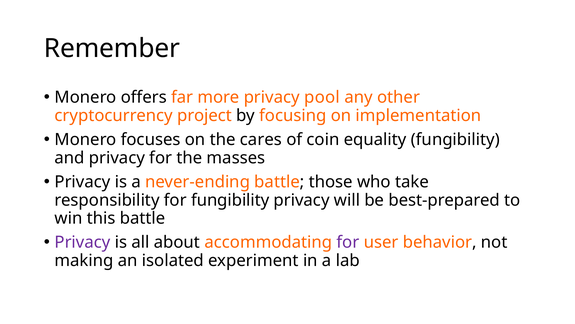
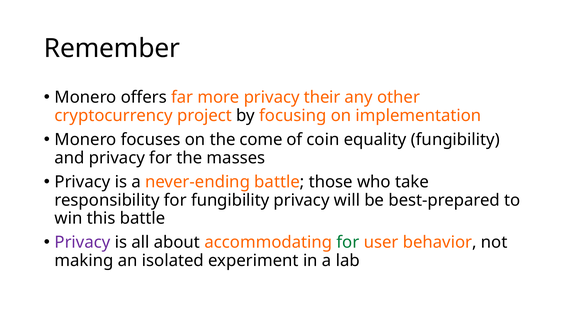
pool: pool -> their (322, 97)
cares: cares -> come (261, 139)
for colour: purple -> green (348, 242)
